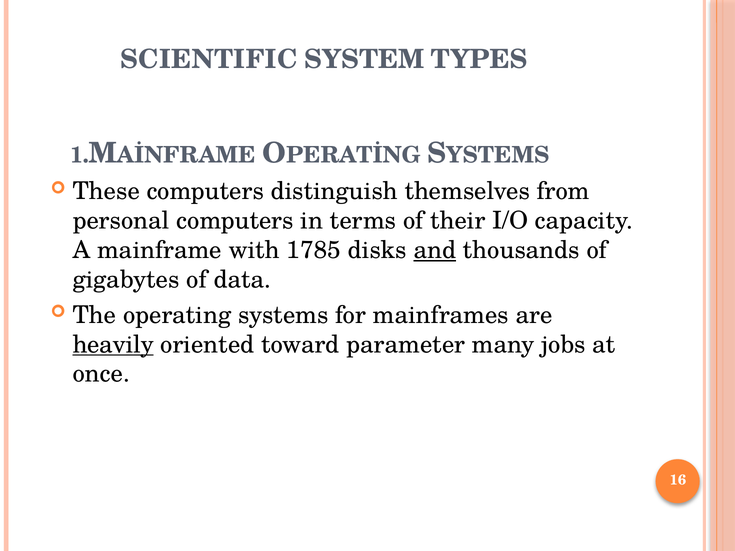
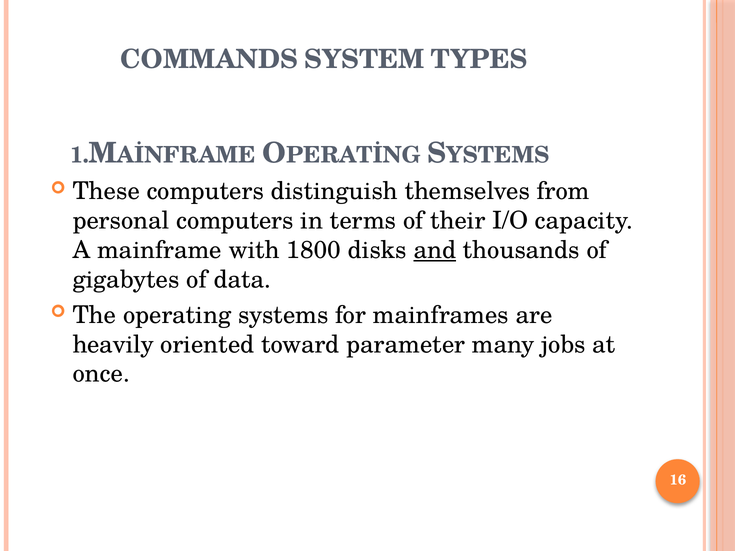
SCIENTIFIC: SCIENTIFIC -> COMMANDS (209, 60)
1785: 1785 -> 1800 (314, 250)
heavily underline: present -> none (113, 345)
